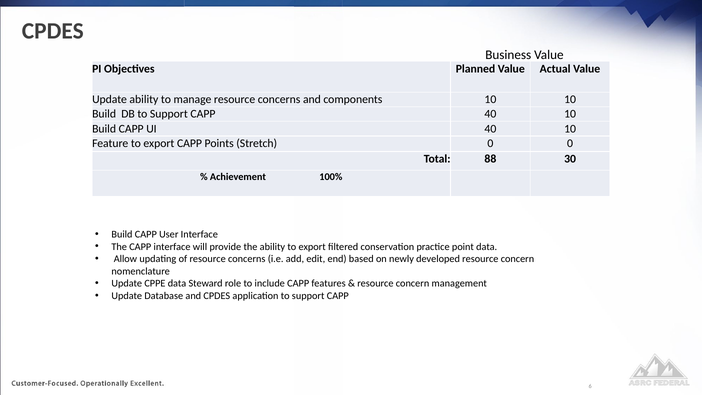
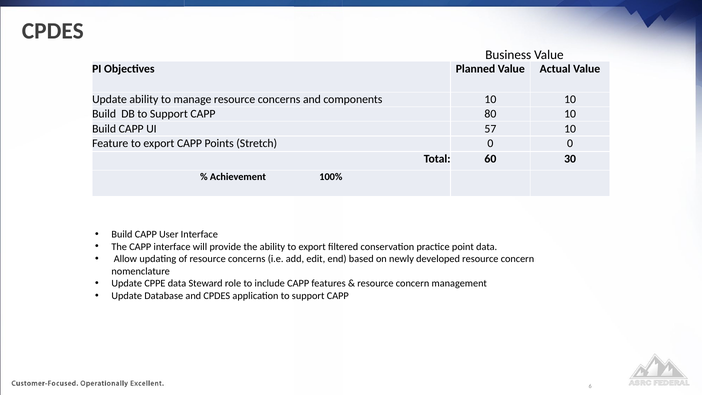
CAPP 40: 40 -> 80 (490, 114)
UI 40: 40 -> 57 (490, 129)
88: 88 -> 60 (490, 159)
